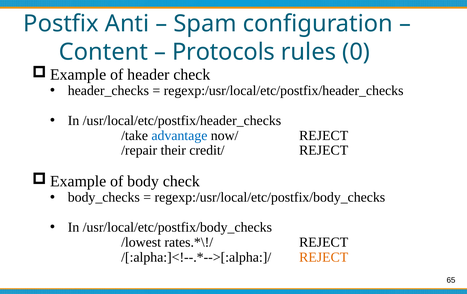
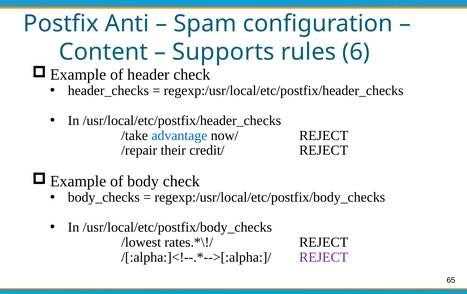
Protocols: Protocols -> Supports (223, 52)
0: 0 -> 6 (356, 52)
REJECT colour: orange -> purple (324, 257)
